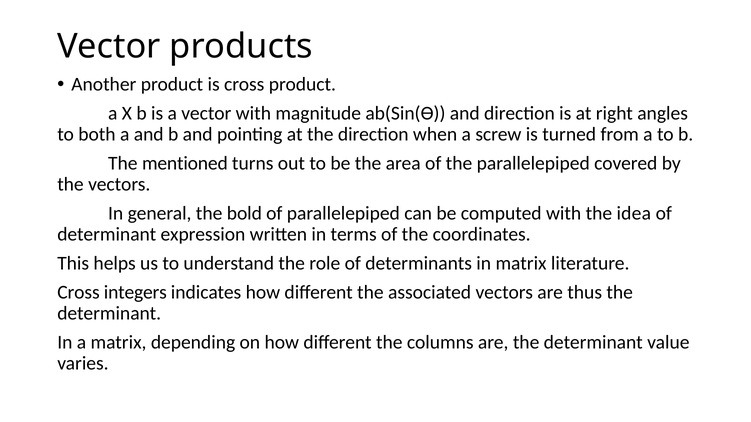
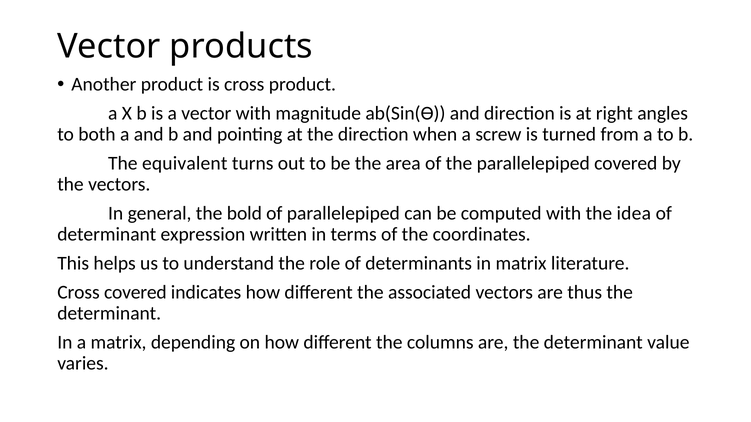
mentioned: mentioned -> equivalent (185, 163)
Cross integers: integers -> covered (135, 293)
